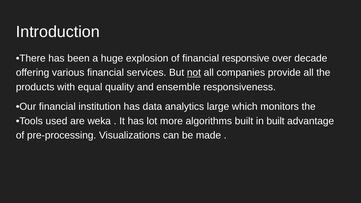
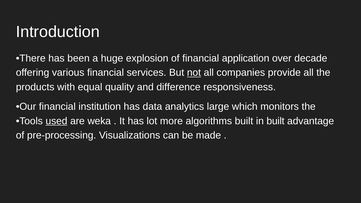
responsive: responsive -> application (246, 58)
ensemble: ensemble -> difference (178, 87)
used underline: none -> present (56, 121)
